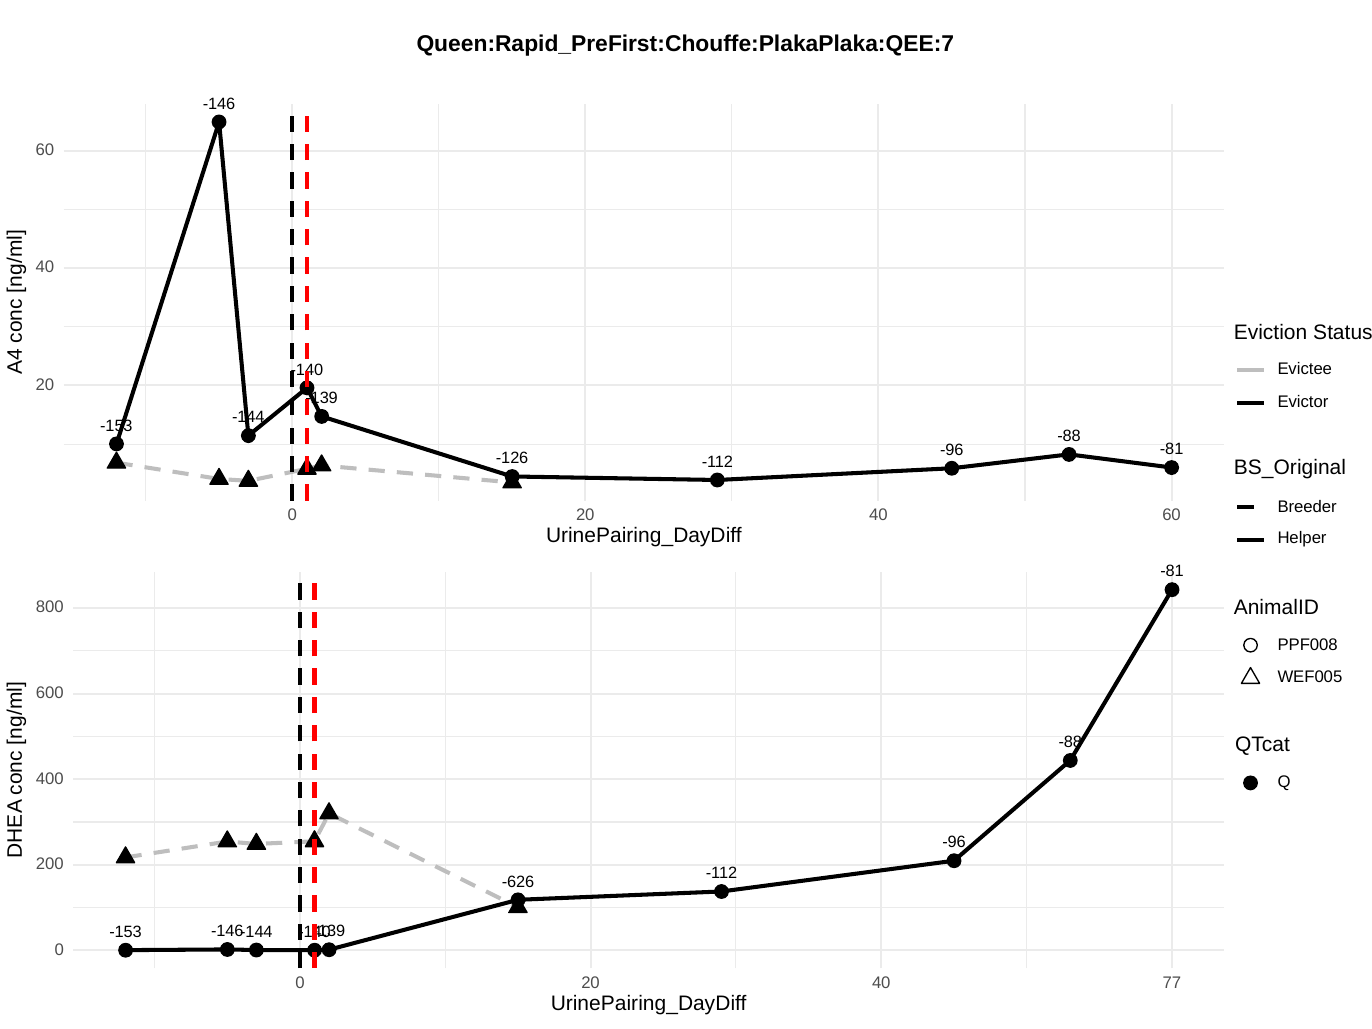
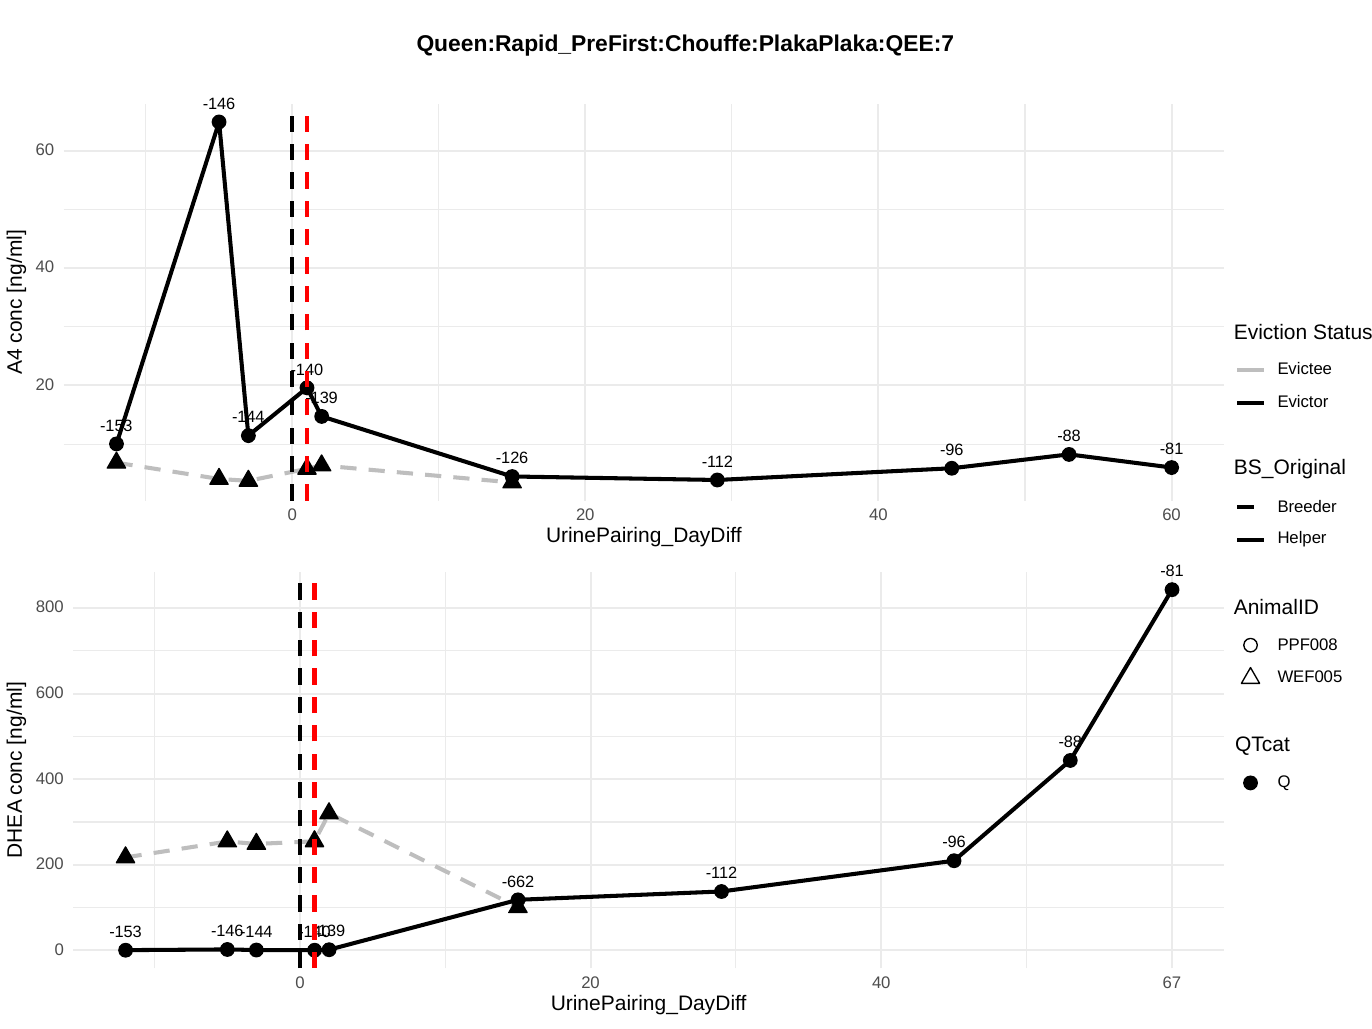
-626: -626 -> -662 (518, 882)
77: 77 -> 67 (1172, 983)
